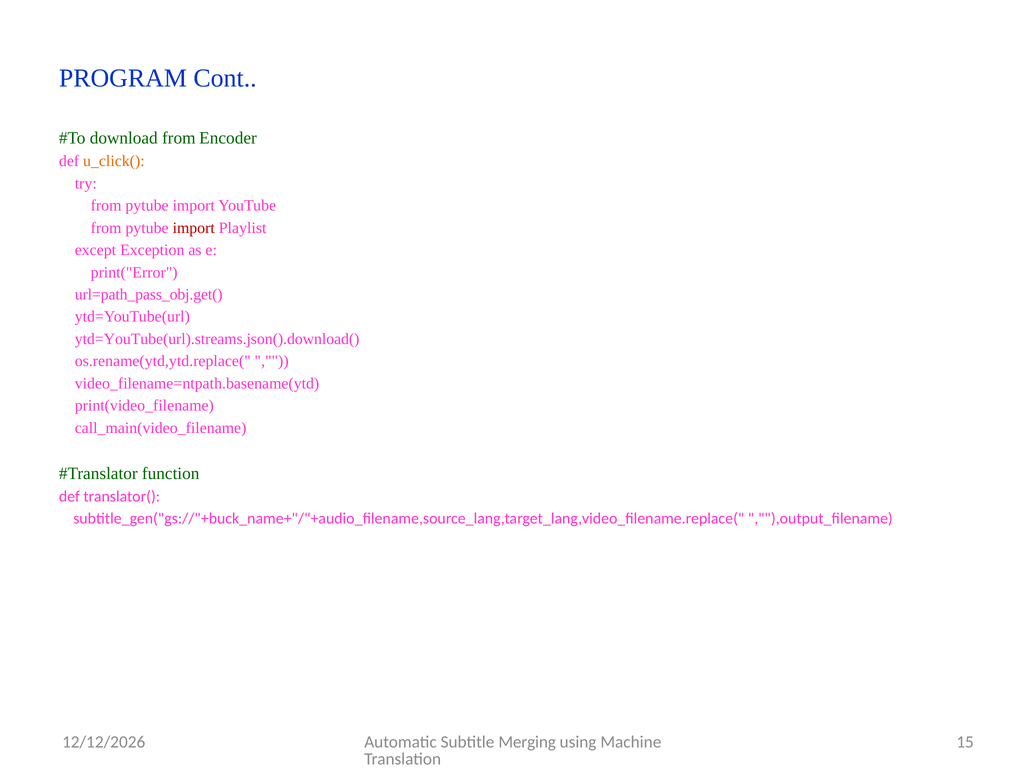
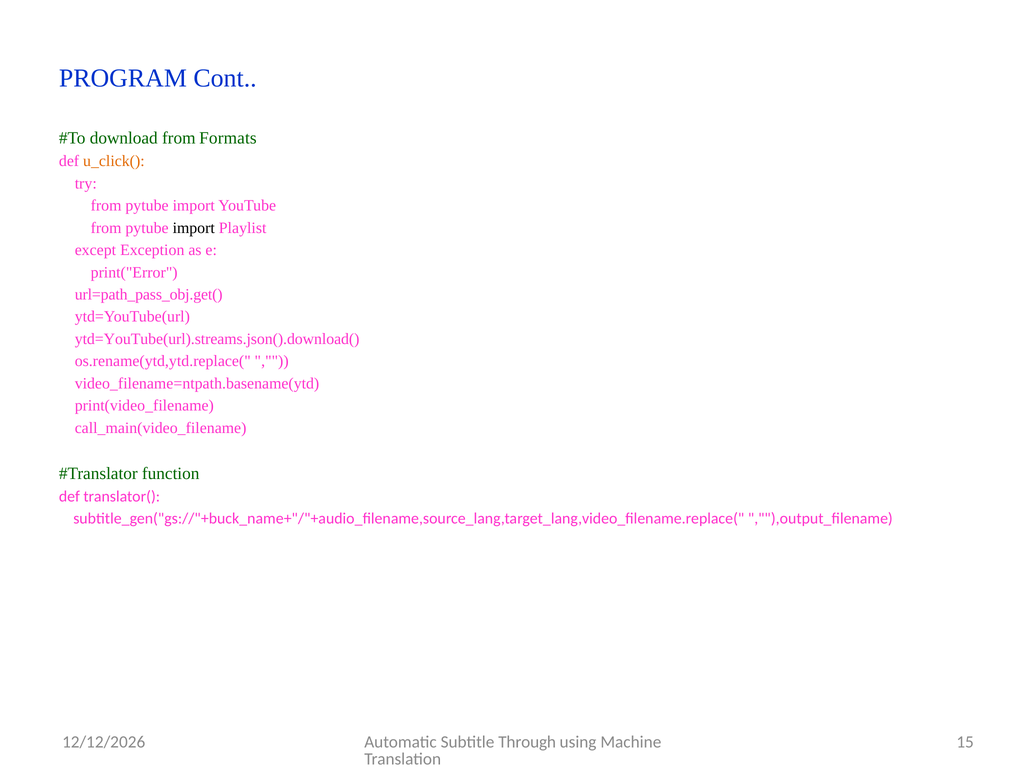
Encoder: Encoder -> Formats (228, 138)
import colour: red -> black (194, 228)
Merging: Merging -> Through (527, 742)
